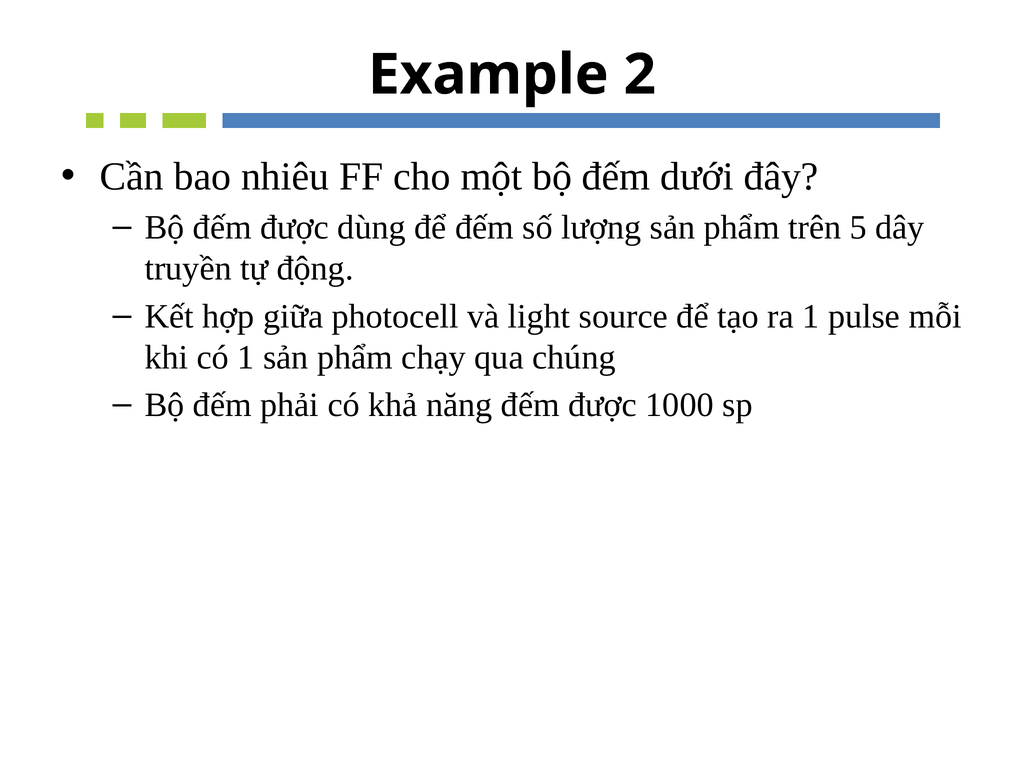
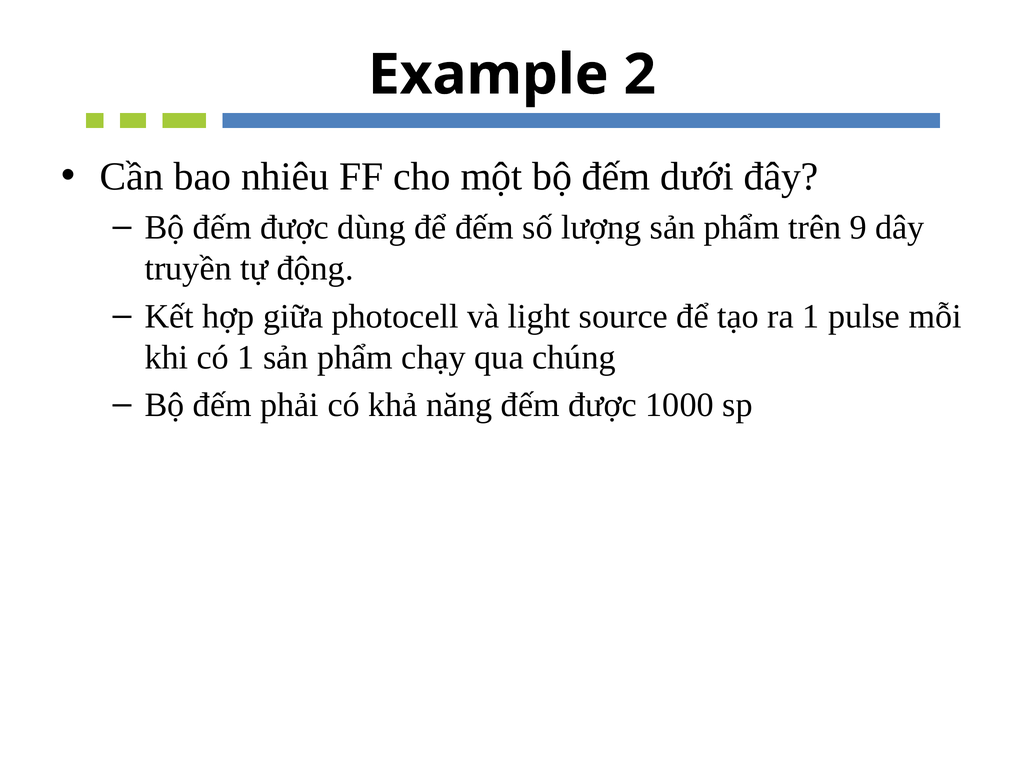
trên 5: 5 -> 9 (858, 228)
